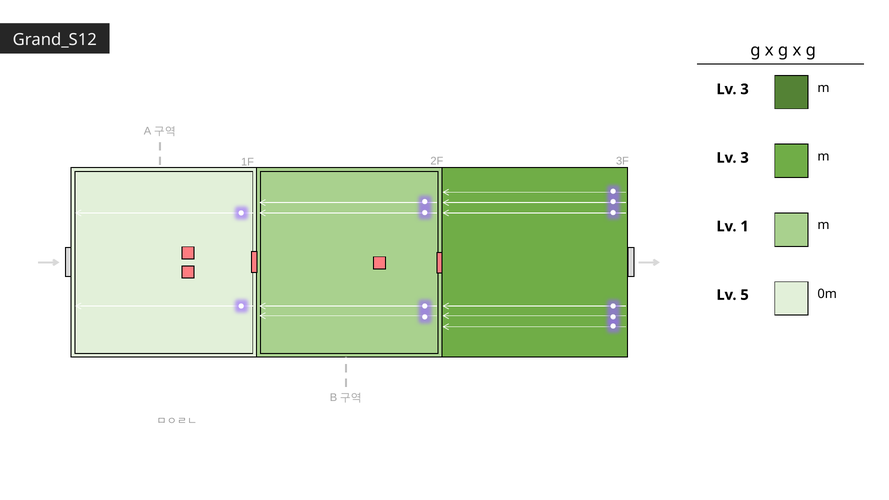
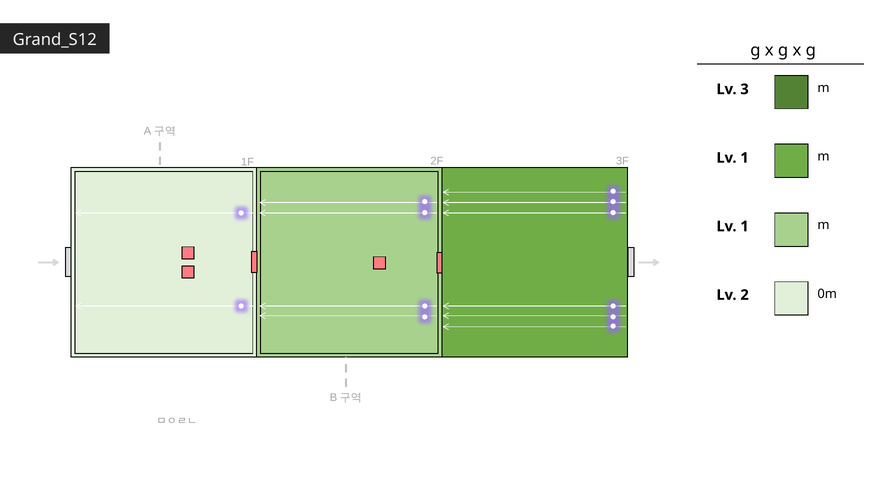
3: 3 -> 1 (745, 158)
5: 5 -> 2 (745, 295)
